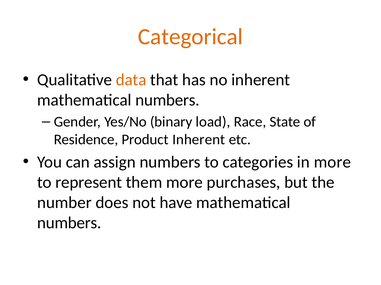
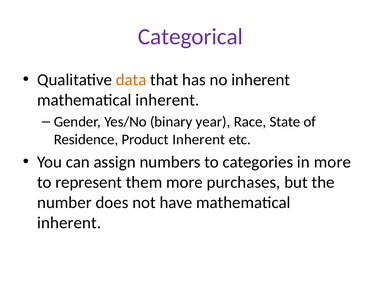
Categorical colour: orange -> purple (190, 37)
numbers: numbers -> inherent (167, 100)
load: load -> year (213, 122)
numbers: numbers -> inherent (69, 223)
